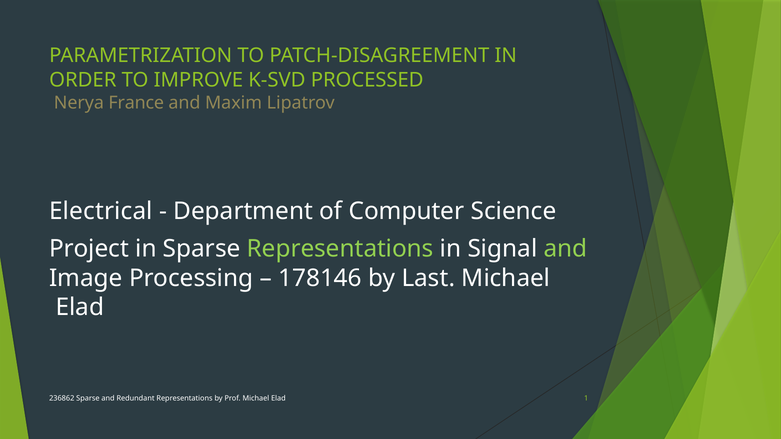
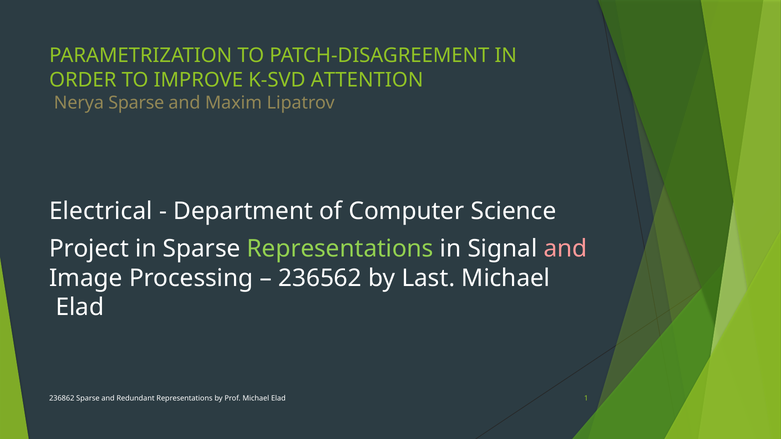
PROCESSED: PROCESSED -> ATTENTION (367, 80)
Nerya France: France -> Sparse (136, 103)
and colour: light green -> pink (566, 249)
178146: 178146 -> 236562 (320, 278)
